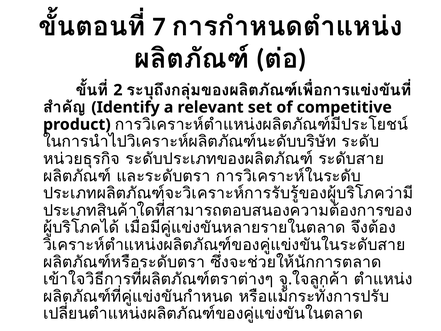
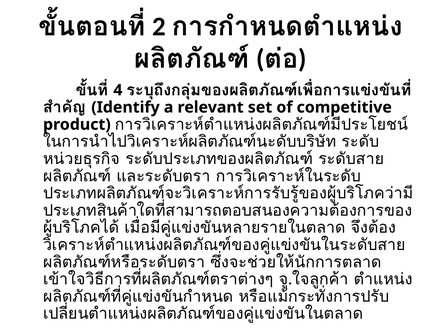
7: 7 -> 2 (159, 27)
2: 2 -> 4 (118, 90)
